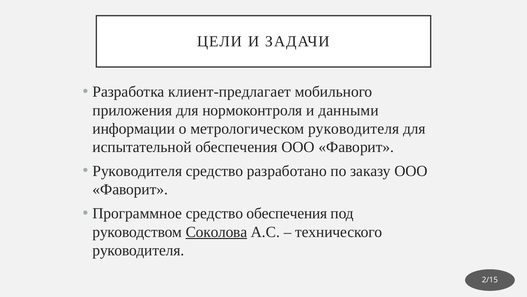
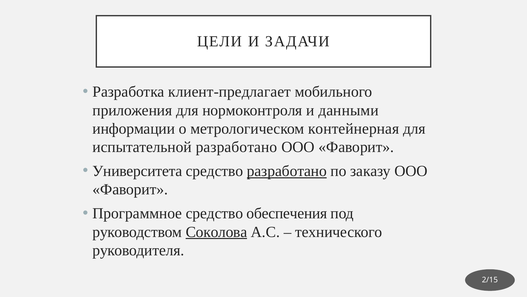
метрологическом руководителя: руководителя -> контейнерная (354, 128)
испытательной обеспечения: обеспечения -> разработано (236, 147)
Руководителя: Руководителя -> Университета (137, 171)
разработано underline: none -> present (287, 171)
